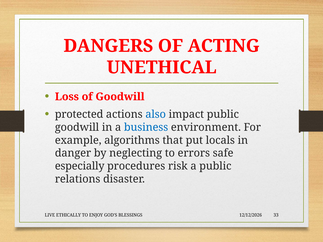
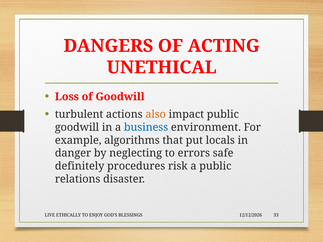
protected: protected -> turbulent (79, 115)
also colour: blue -> orange (156, 115)
especially: especially -> definitely (80, 166)
